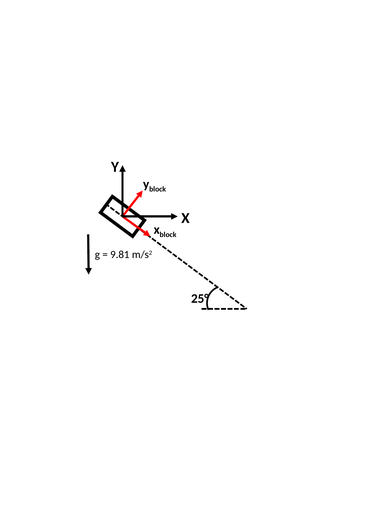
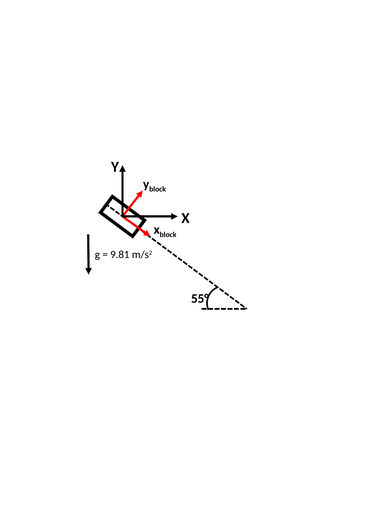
25°: 25° -> 55° (200, 299)
